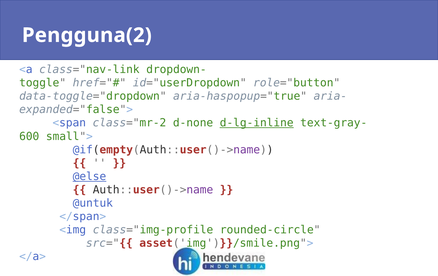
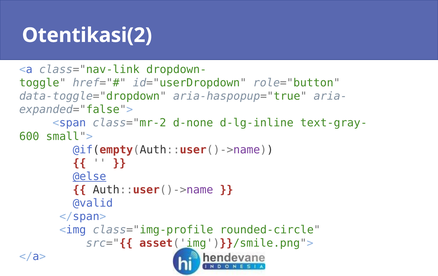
Pengguna(2: Pengguna(2 -> Otentikasi(2 (87, 35)
d-lg-inline underline: present -> none (257, 123)
@untuk: @untuk -> @valid (93, 203)
